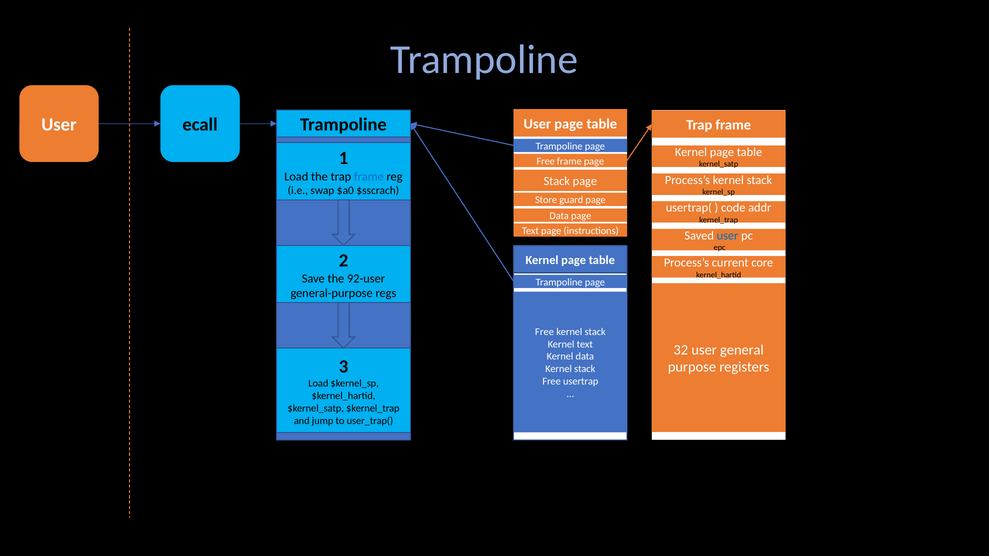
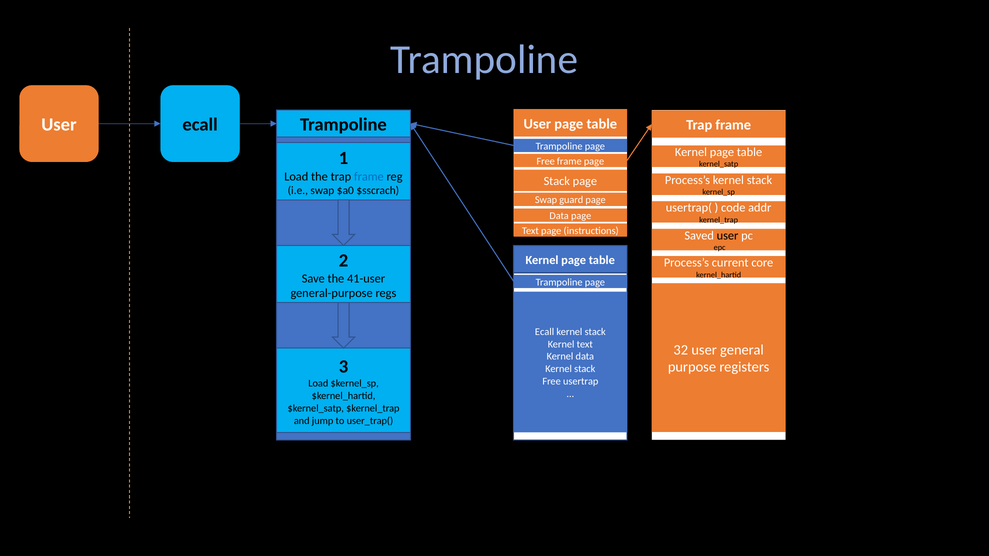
Store: Store -> Swap (546, 200)
user colour: blue -> black (728, 236)
92-user: 92-user -> 41-user (366, 279)
Free: Free -> Ecall (545, 332)
